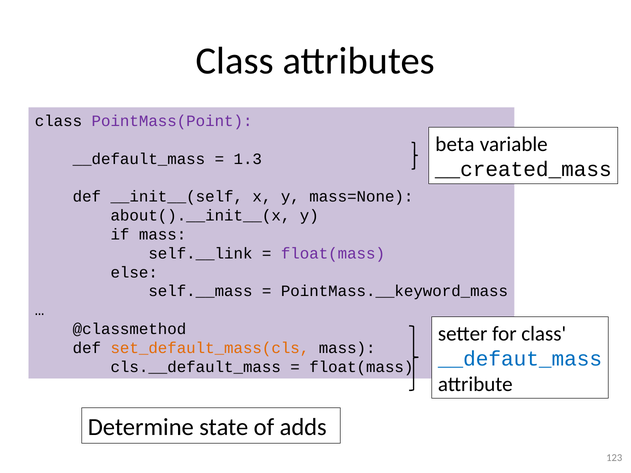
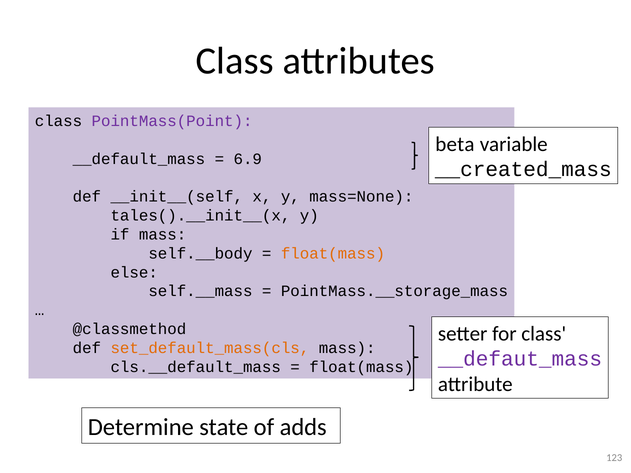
1.3: 1.3 -> 6.9 (248, 159)
about().__init__(x: about().__init__(x -> tales().__init__(x (200, 216)
self.__link: self.__link -> self.__body (200, 254)
float(mass colour: purple -> orange (333, 254)
PointMass.__keyword_mass: PointMass.__keyword_mass -> PointMass.__storage_mass (394, 291)
__defaut_mass colour: blue -> purple (520, 359)
